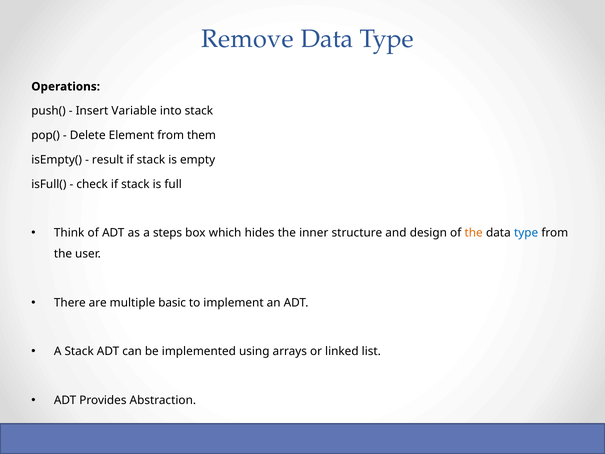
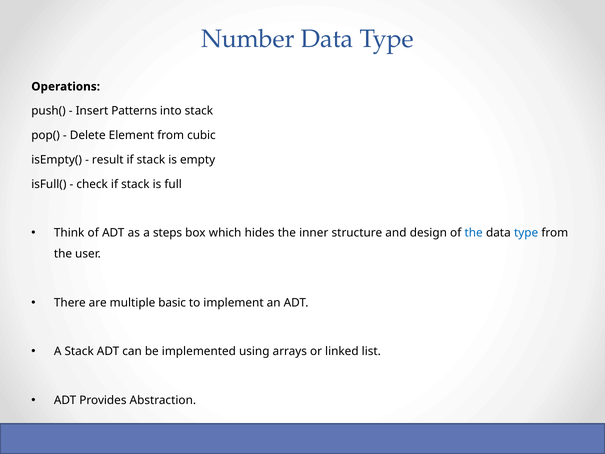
Remove: Remove -> Number (248, 39)
Variable: Variable -> Patterns (134, 111)
them: them -> cubic (201, 135)
the colour: orange -> blue (474, 233)
